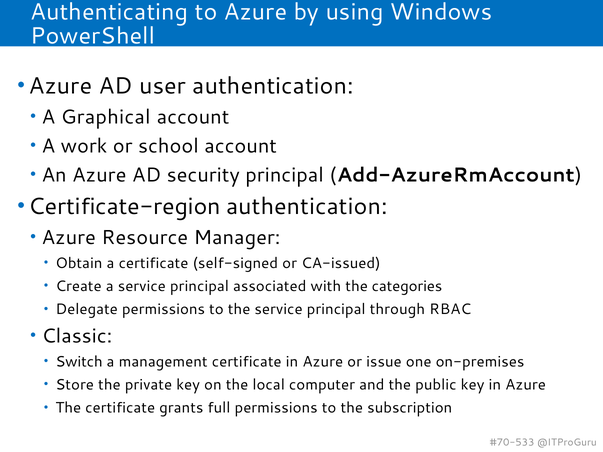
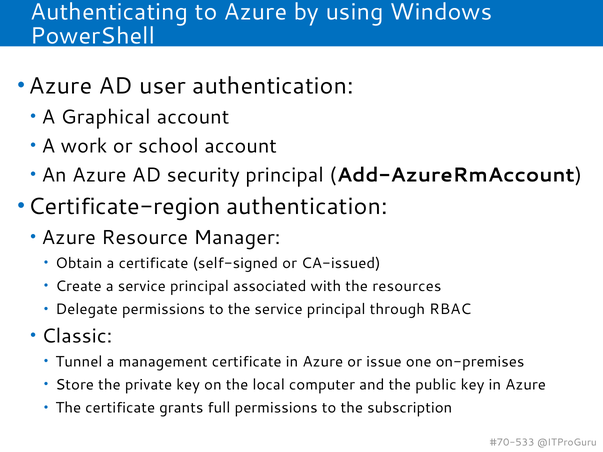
categories: categories -> resources (407, 287)
Switch: Switch -> Tunnel (79, 362)
